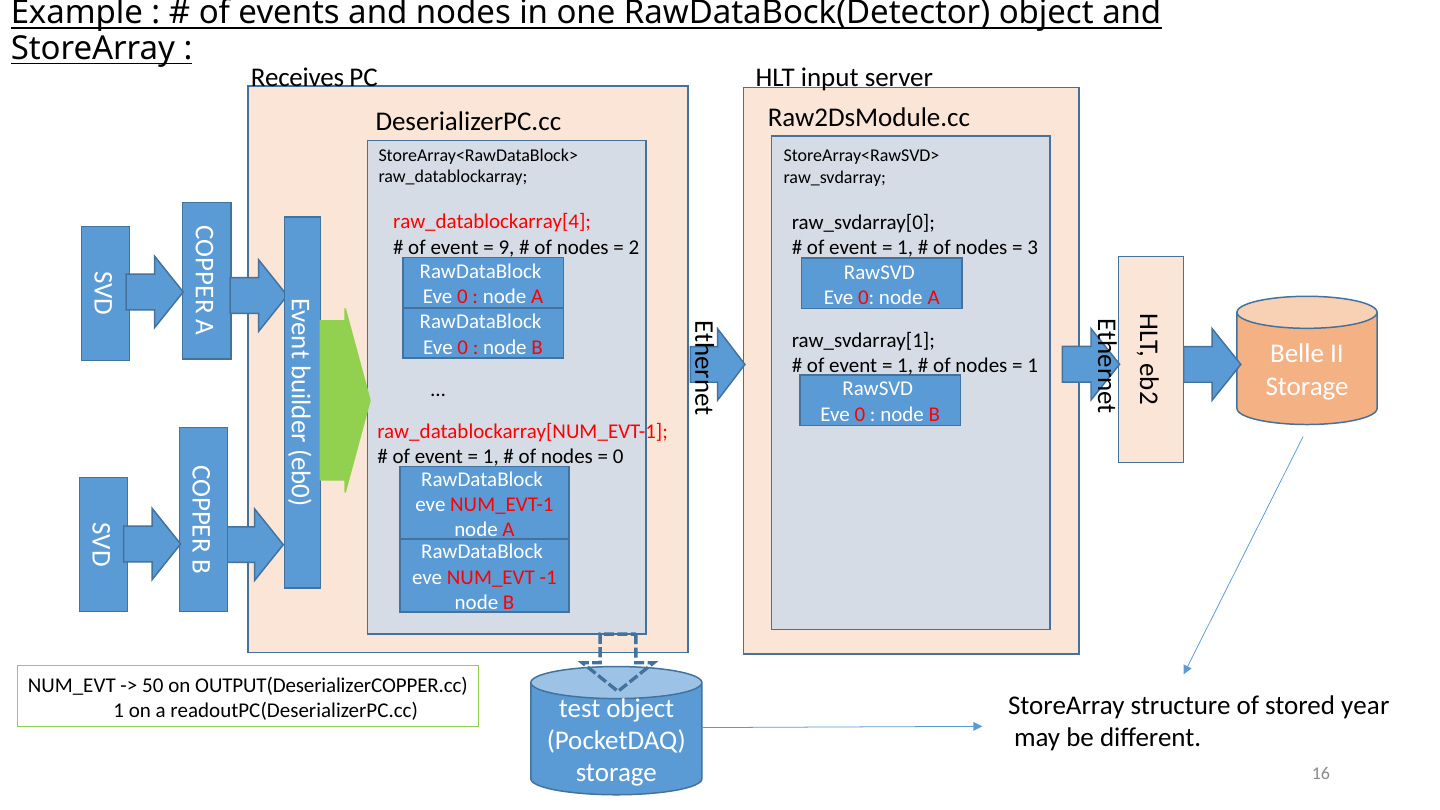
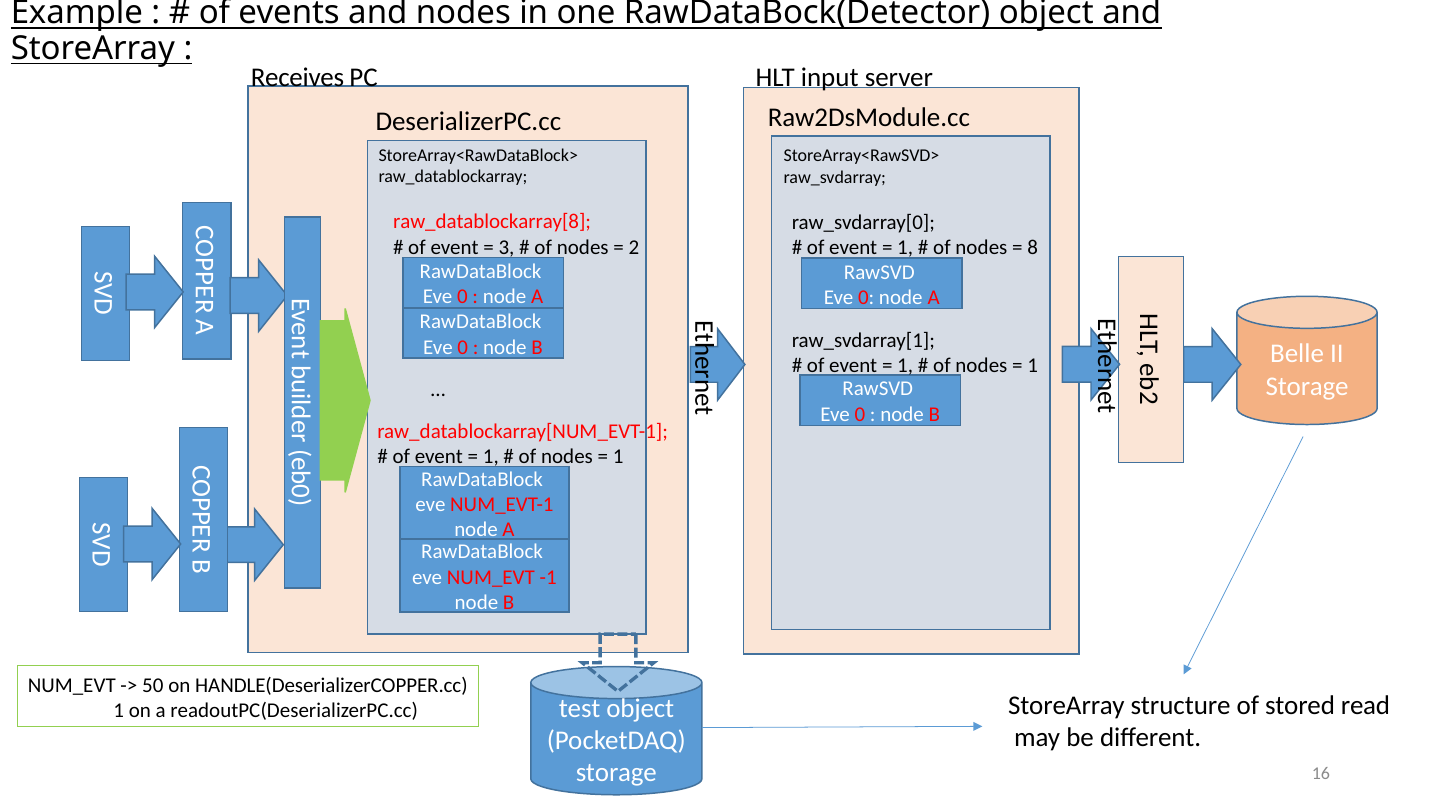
raw_datablockarray[4: raw_datablockarray[4 -> raw_datablockarray[8 (492, 222)
9: 9 -> 3 (506, 247)
3: 3 -> 8 (1033, 248)
0: 0 -> 1 (618, 456)
OUTPUT(DeserializerCOPPER.cc: OUTPUT(DeserializerCOPPER.cc -> HANDLE(DeserializerCOPPER.cc (331, 685)
year: year -> read (1365, 705)
